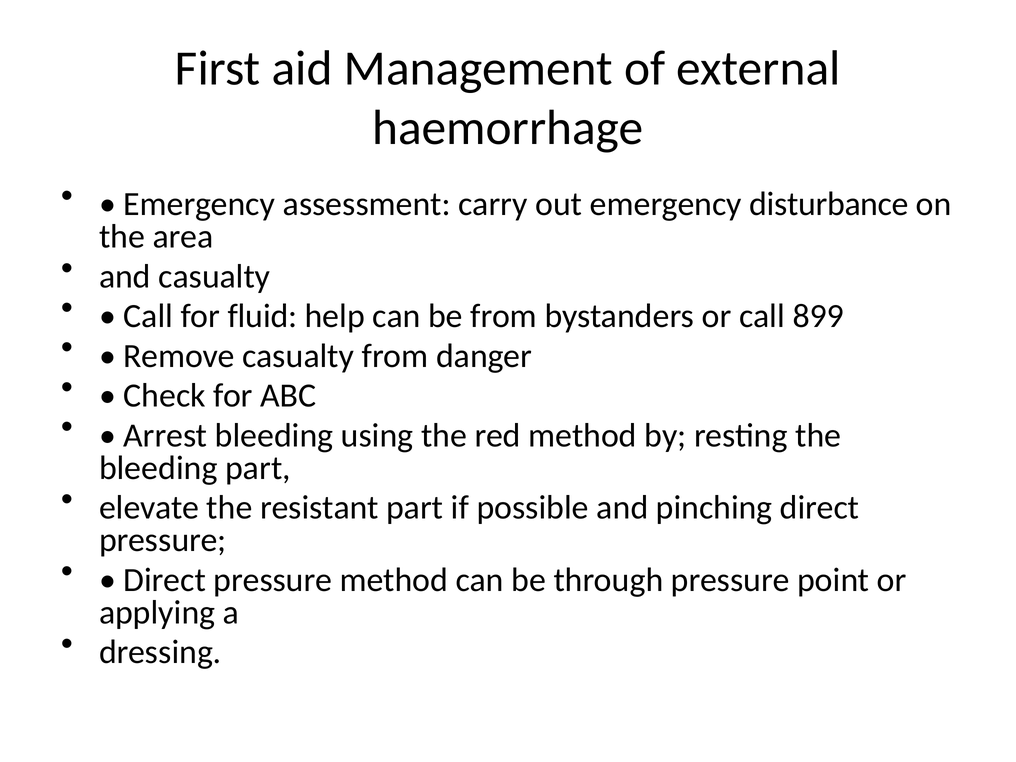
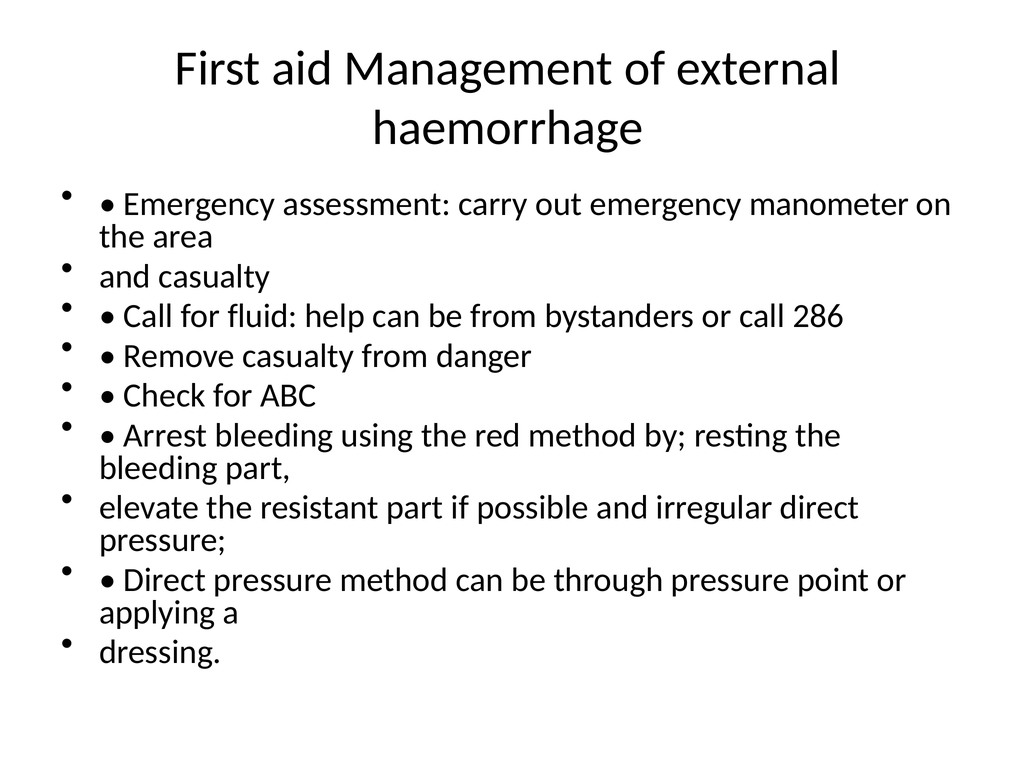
disturbance: disturbance -> manometer (829, 204)
899: 899 -> 286 (818, 316)
pinching: pinching -> irregular (714, 508)
